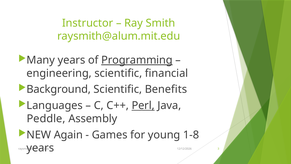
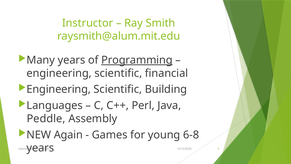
Background: Background -> Engineering (59, 89)
Benefits: Benefits -> Building (166, 89)
Perl underline: present -> none (143, 105)
1-8: 1-8 -> 6-8 (191, 135)
